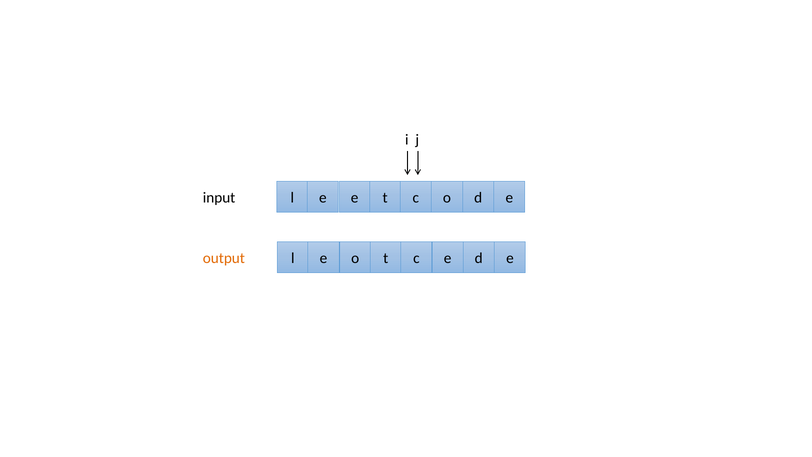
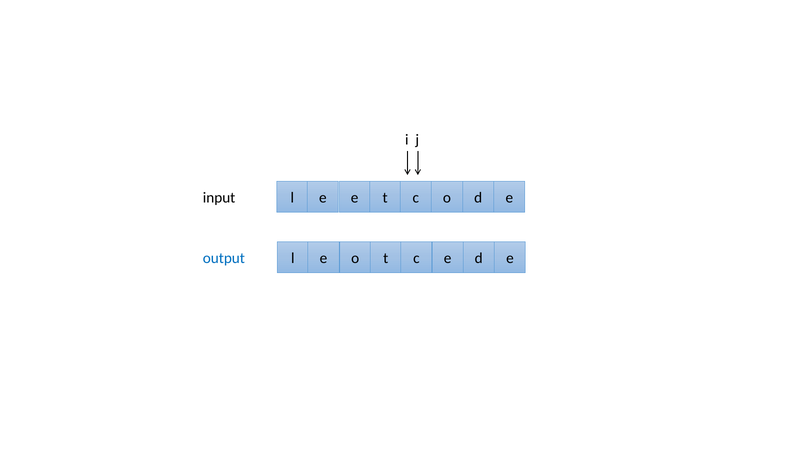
output colour: orange -> blue (224, 258)
